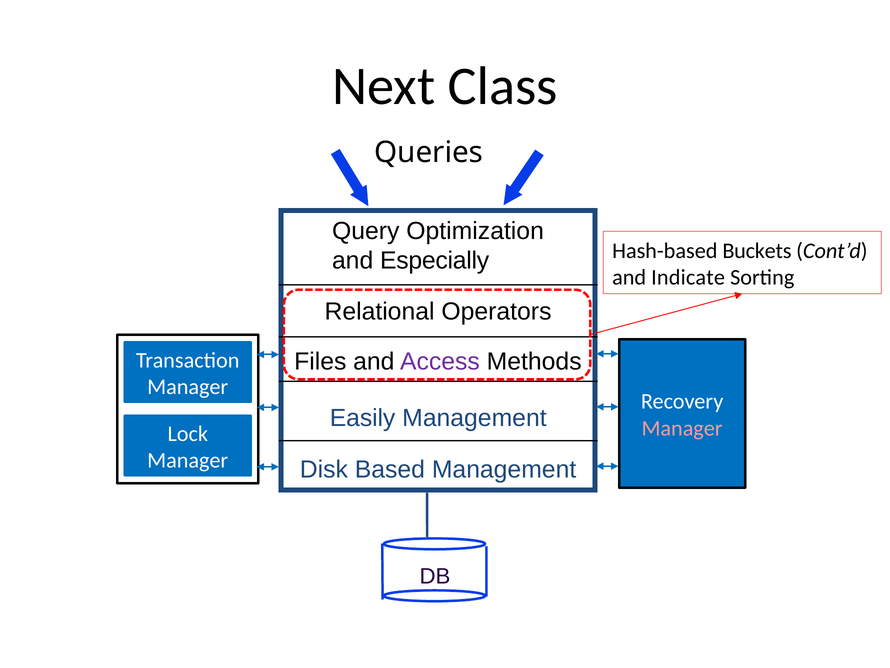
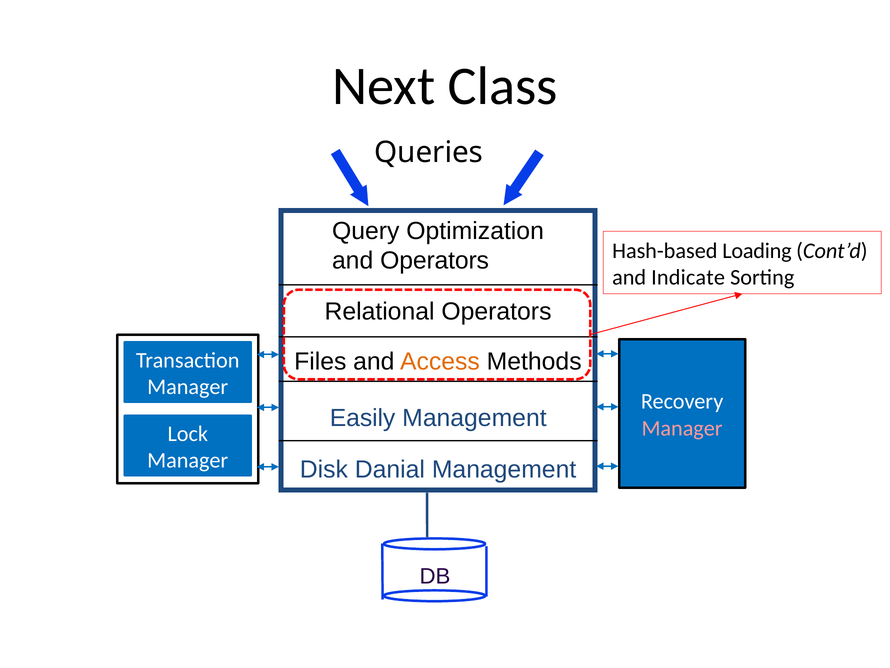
Buckets: Buckets -> Loading (757, 251)
and Especially: Especially -> Operators (435, 260)
Access colour: purple -> orange (440, 361)
Based: Based -> Danial (390, 469)
